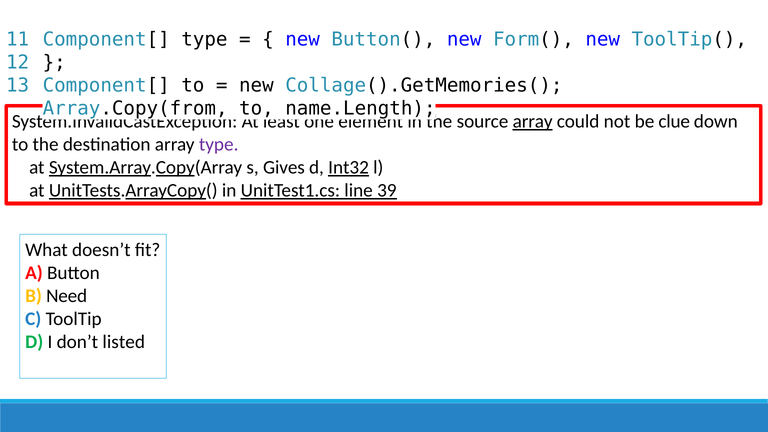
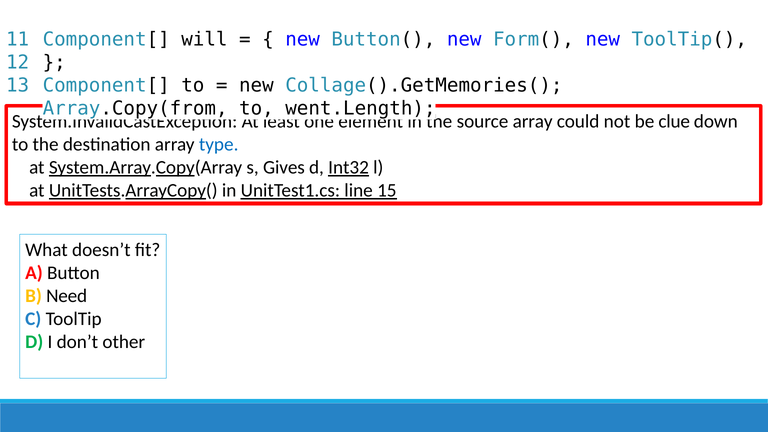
Component[ type: type -> will (204, 39)
name.Length: name.Length -> went.Length (360, 109)
array underline: present -> none (533, 121)
type colour: purple -> blue (219, 144)
39: 39 -> 15 (387, 191)
listed: listed -> other (124, 342)
